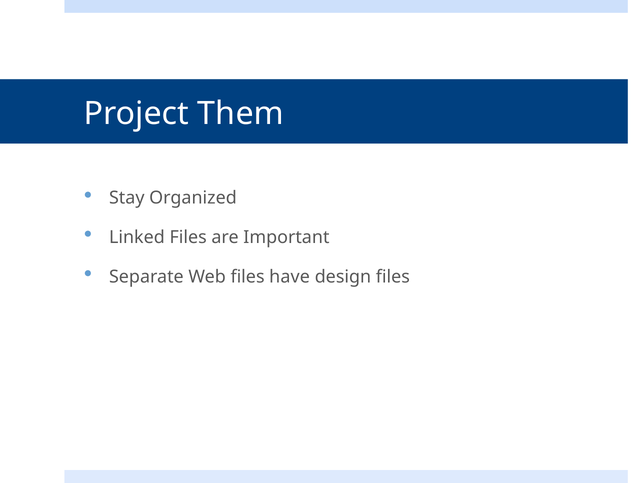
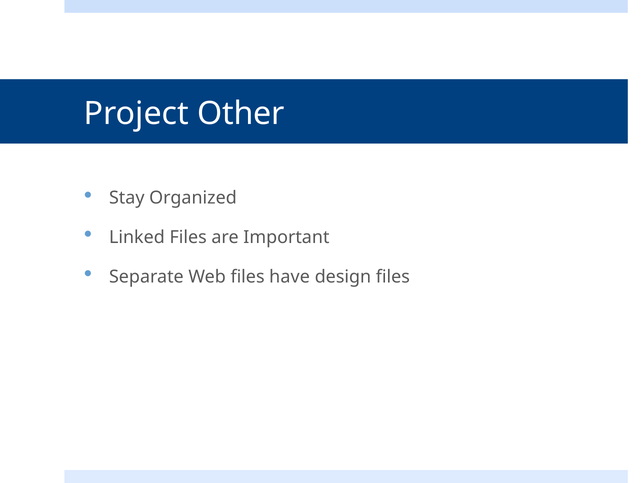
Them: Them -> Other (241, 114)
